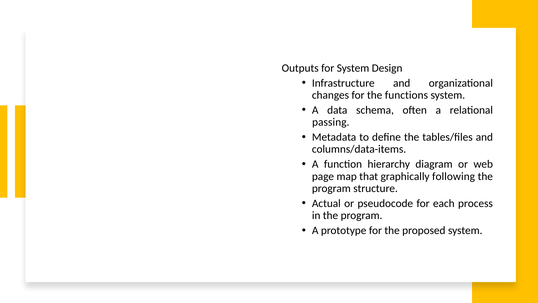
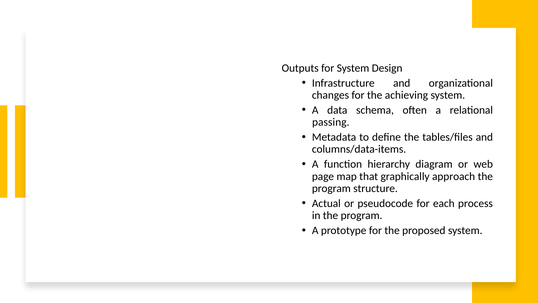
functions: functions -> achieving (406, 95)
following: following -> approach (454, 176)
